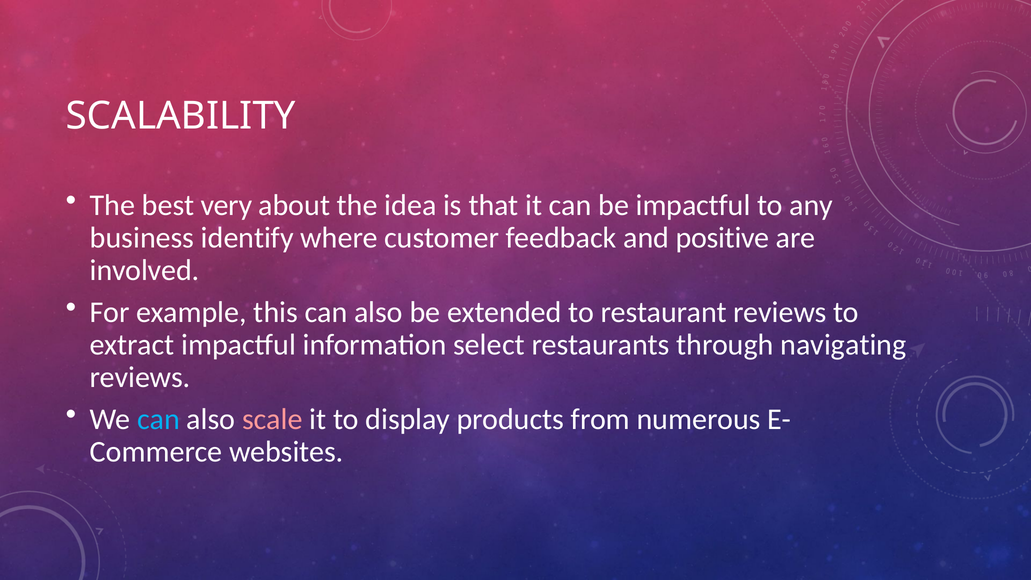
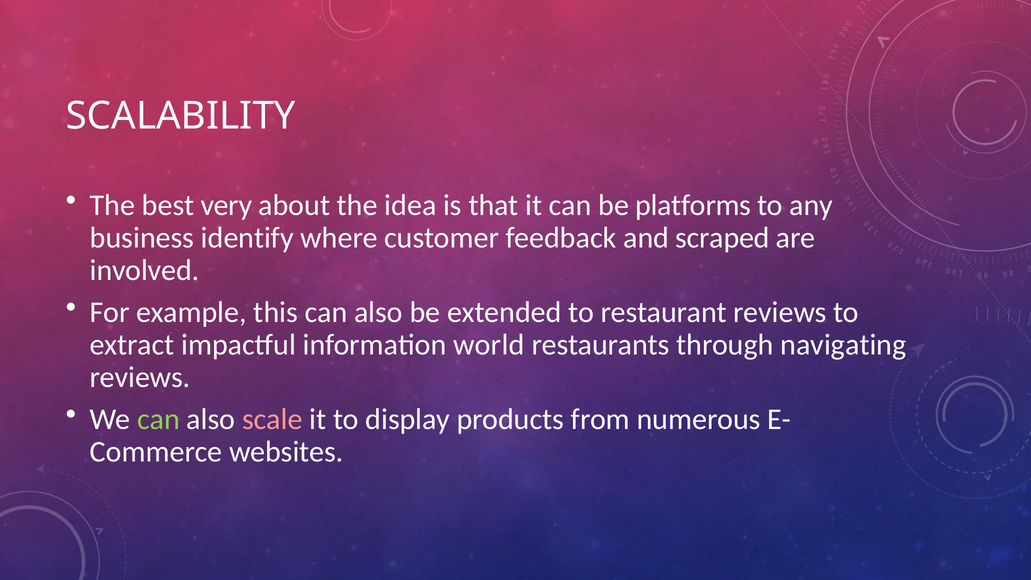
be impactful: impactful -> platforms (693, 205)
positive: positive -> scraped (723, 238)
select: select -> world (489, 345)
can colour: light blue -> light green (159, 419)
